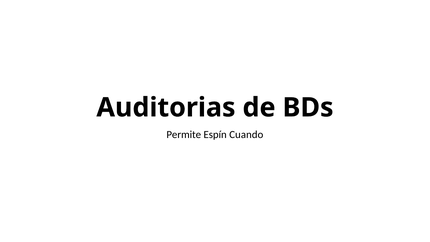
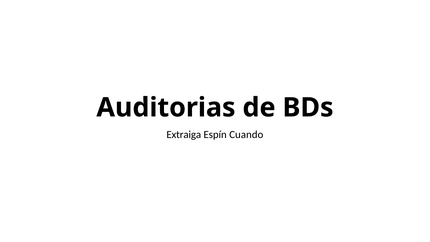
Permite: Permite -> Extraiga (184, 134)
